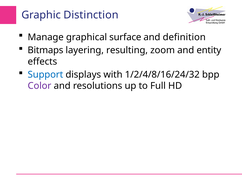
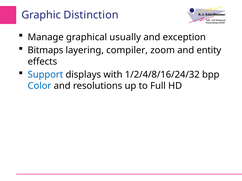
surface: surface -> usually (125, 37)
definition: definition -> exception (184, 37)
resulting: resulting -> compiler (127, 50)
Color colour: purple -> blue (39, 86)
